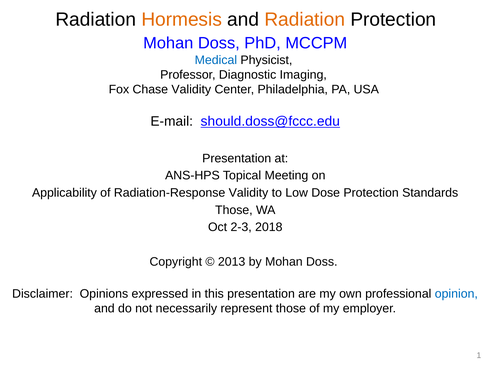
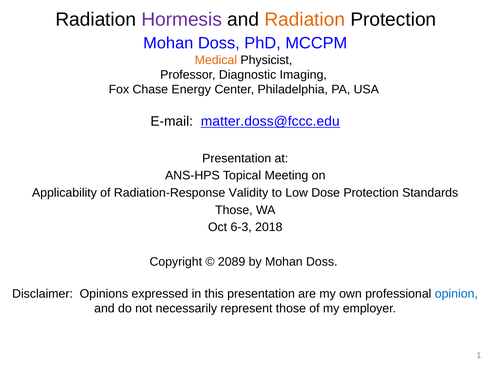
Hormesis colour: orange -> purple (182, 19)
Medical colour: blue -> orange (216, 60)
Chase Validity: Validity -> Energy (191, 89)
should.doss@fccc.edu: should.doss@fccc.edu -> matter.doss@fccc.edu (270, 121)
2-3: 2-3 -> 6-3 (241, 227)
2013: 2013 -> 2089 (232, 262)
